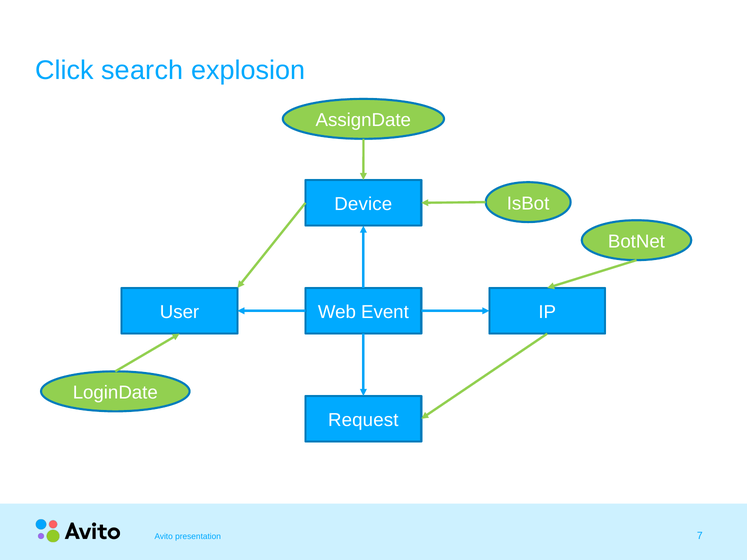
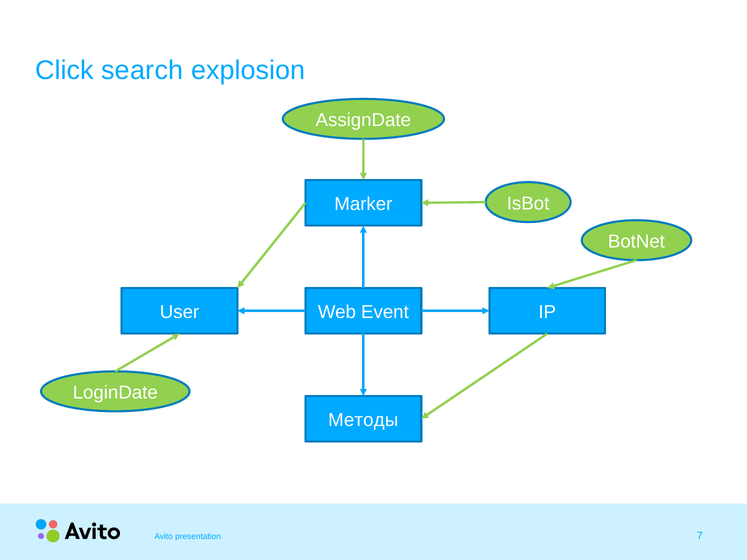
Device: Device -> Marker (363, 204)
Request: Request -> Методы (363, 420)
